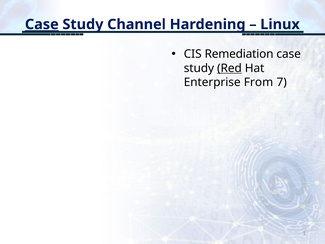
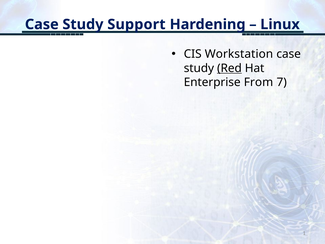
Case underline: present -> none (42, 24)
Channel: Channel -> Support (136, 24)
Remediation: Remediation -> Workstation (239, 54)
